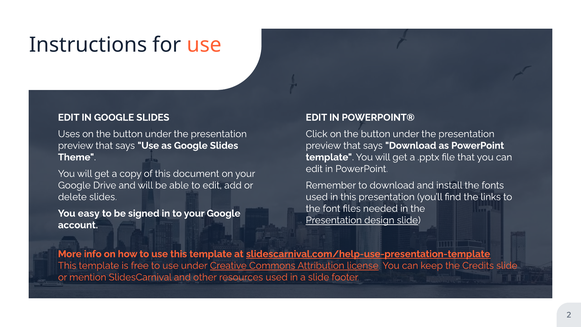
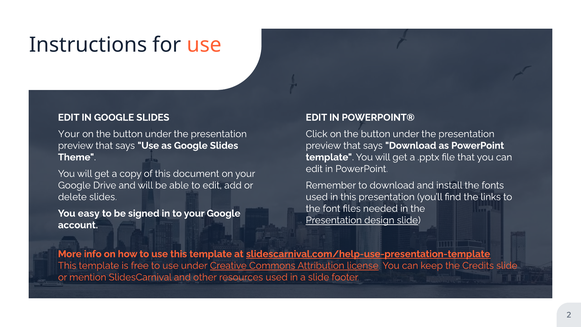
Uses: Uses -> Your (69, 134)
